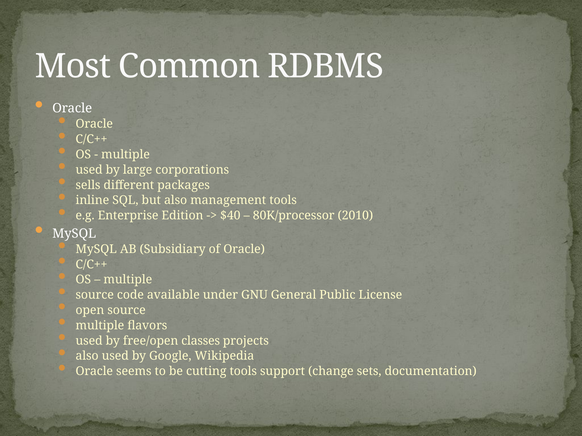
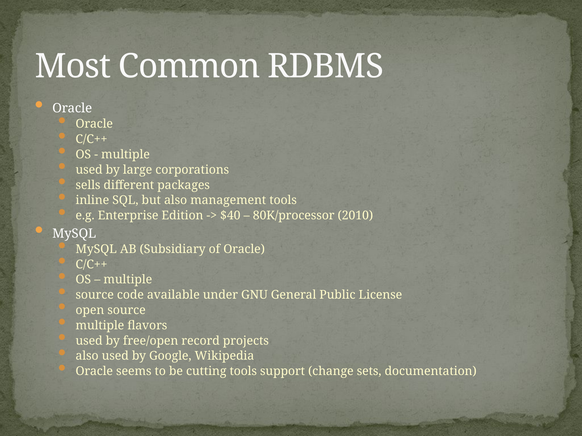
classes: classes -> record (201, 341)
